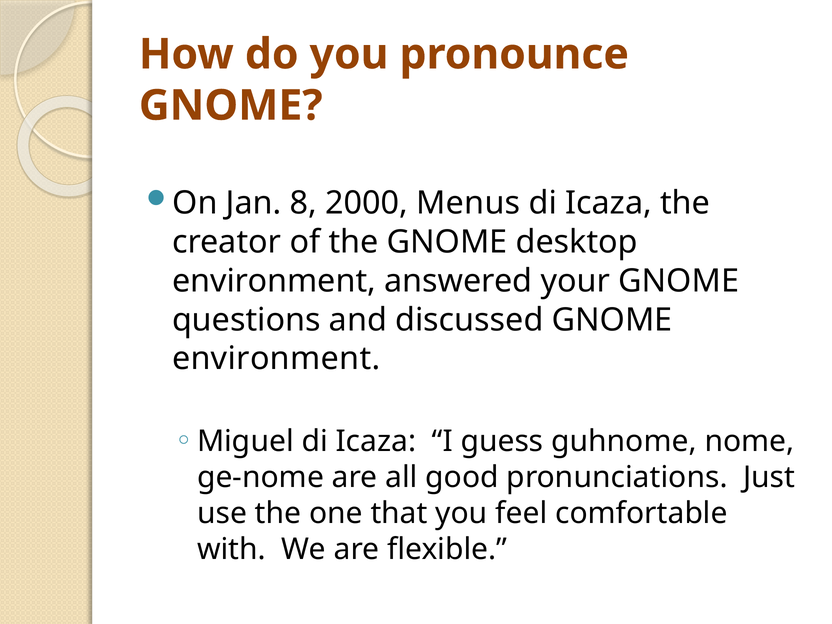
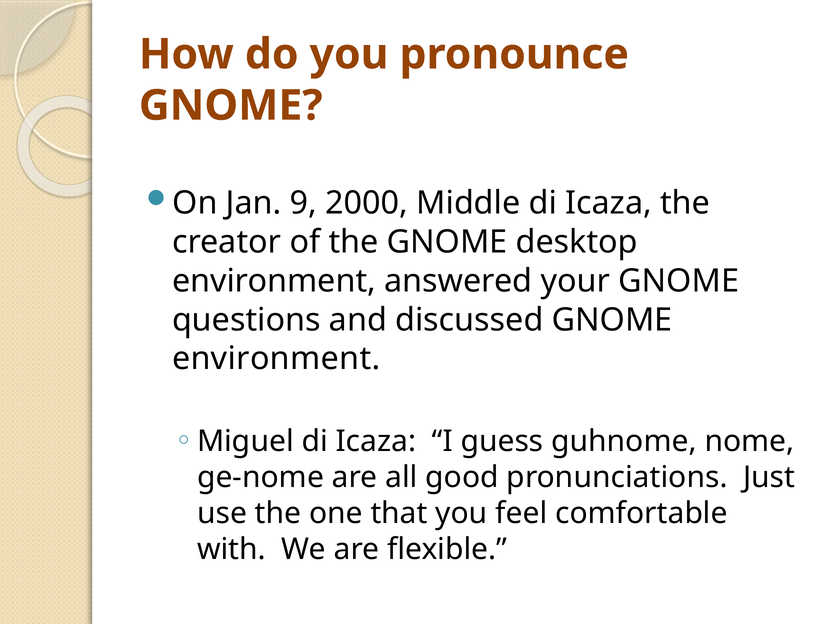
8: 8 -> 9 (303, 203)
Menus: Menus -> Middle (468, 203)
